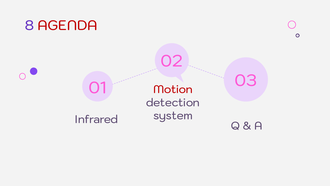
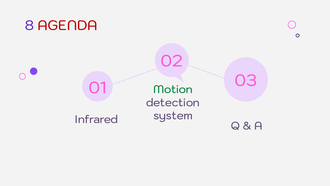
Motion colour: red -> green (173, 89)
